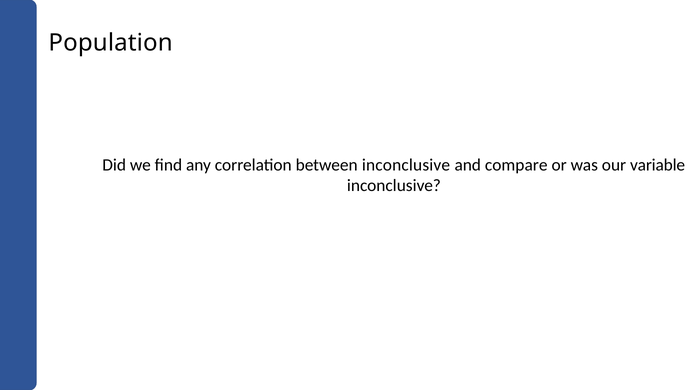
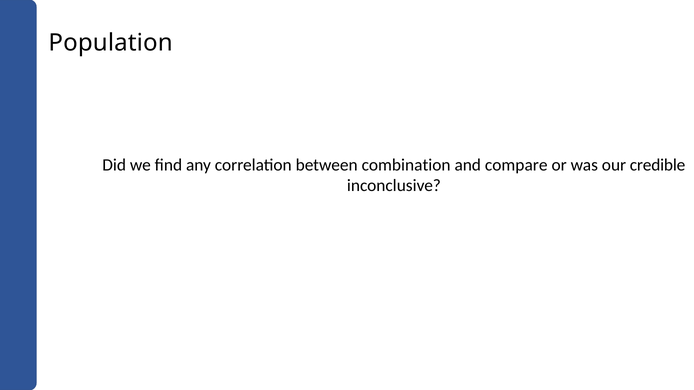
between inconclusive: inconclusive -> combination (406, 165)
variable: variable -> credible (658, 165)
